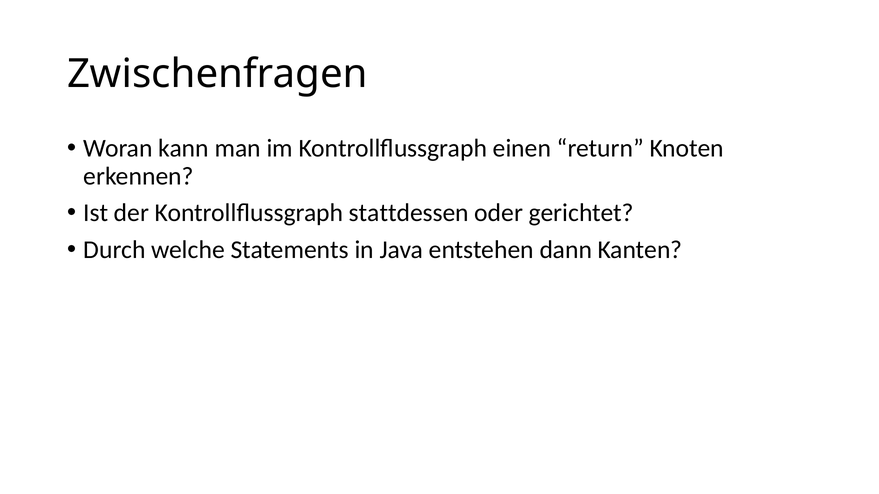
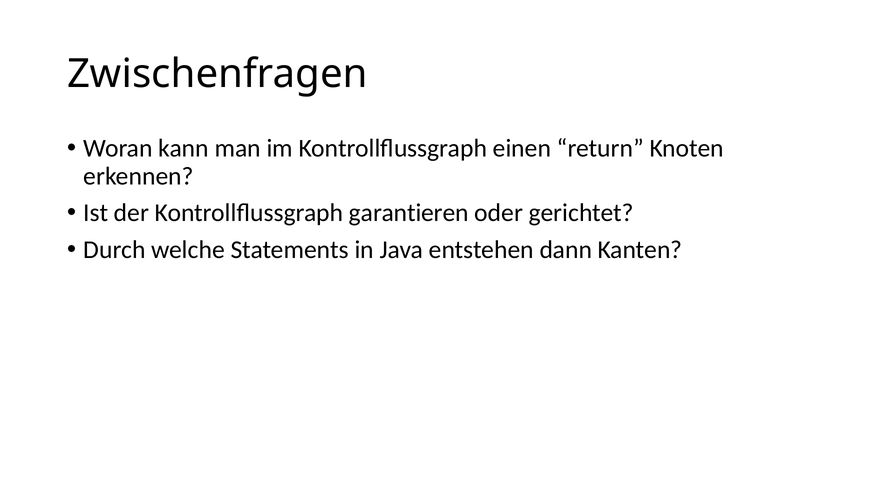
stattdessen: stattdessen -> garantieren (409, 213)
